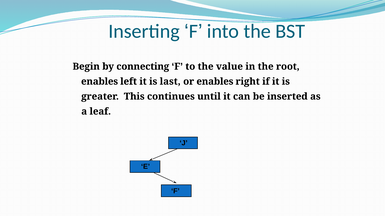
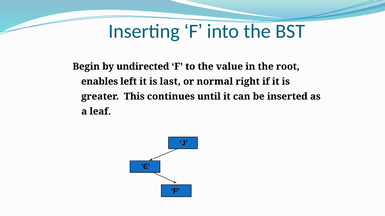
connecting: connecting -> undirected (143, 67)
or enables: enables -> normal (215, 82)
